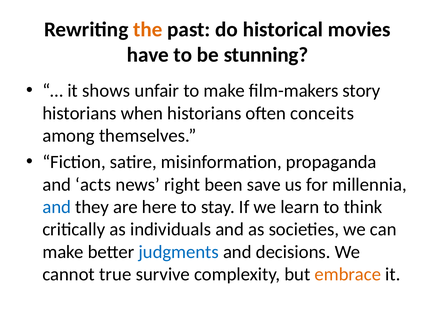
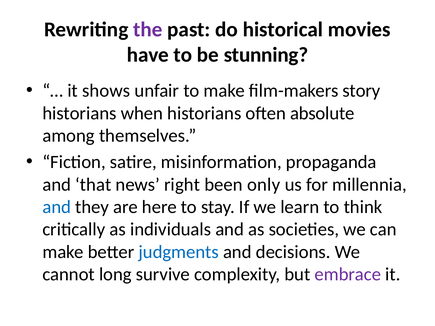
the colour: orange -> purple (148, 29)
conceits: conceits -> absolute (322, 113)
acts: acts -> that (93, 185)
save: save -> only (264, 185)
true: true -> long (115, 275)
embrace colour: orange -> purple (348, 275)
